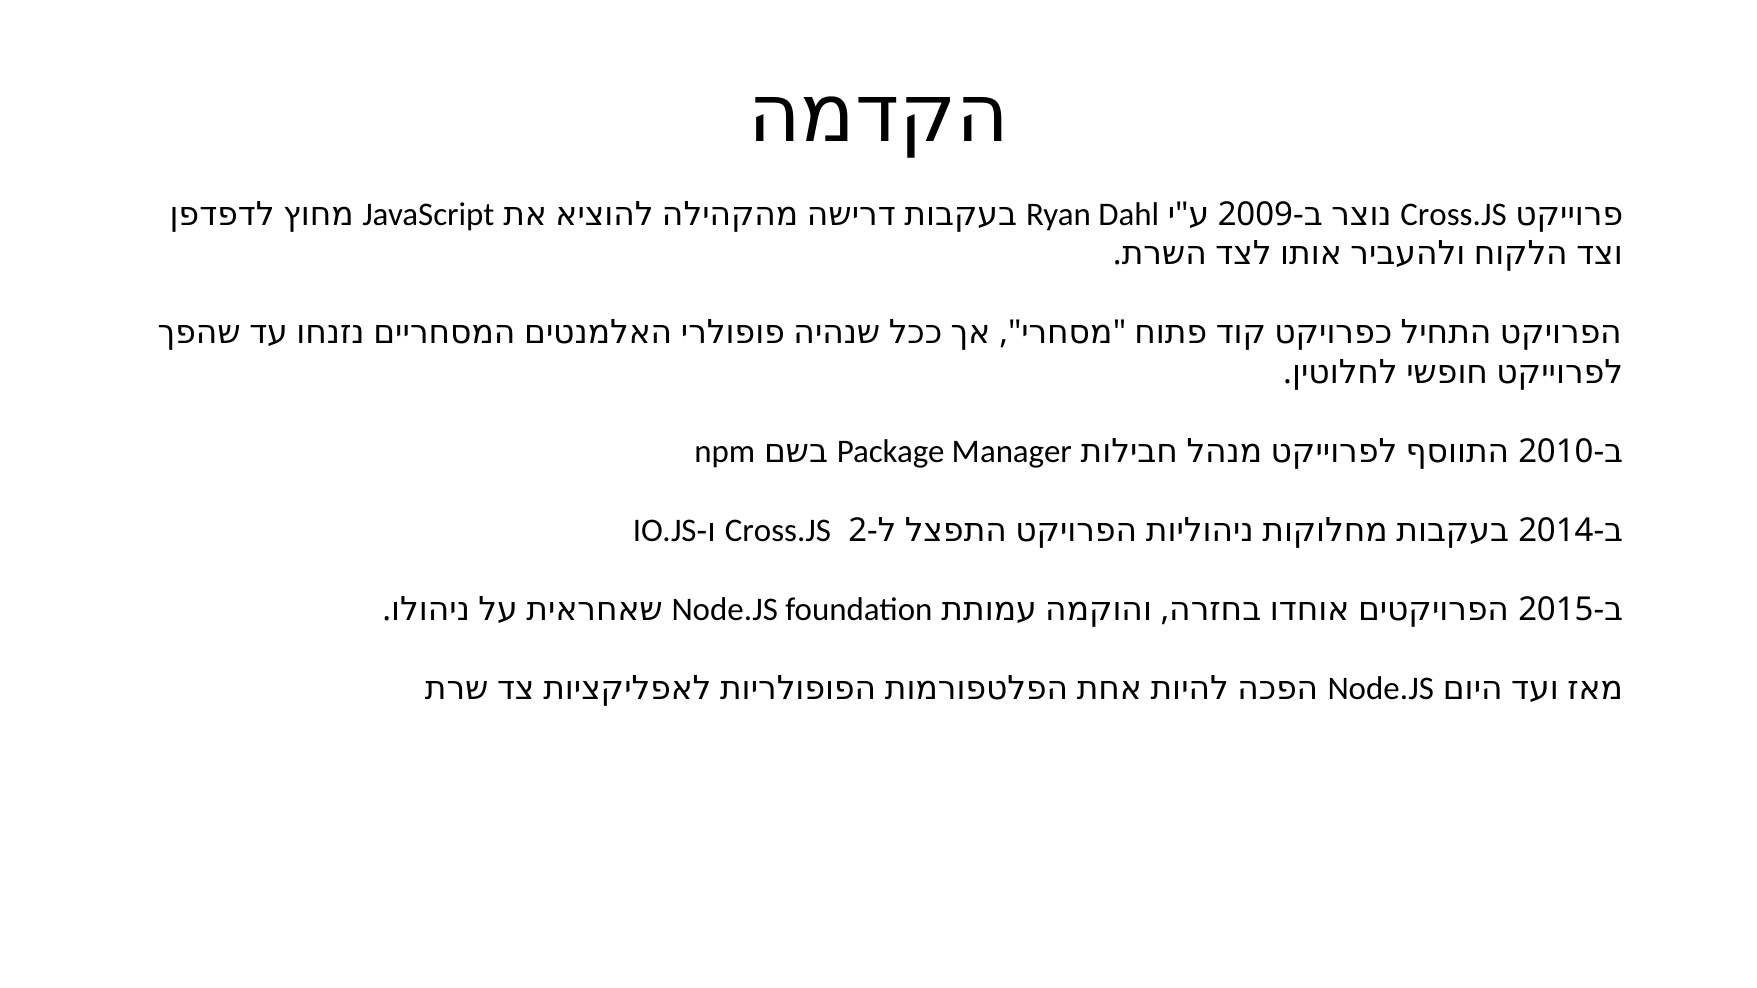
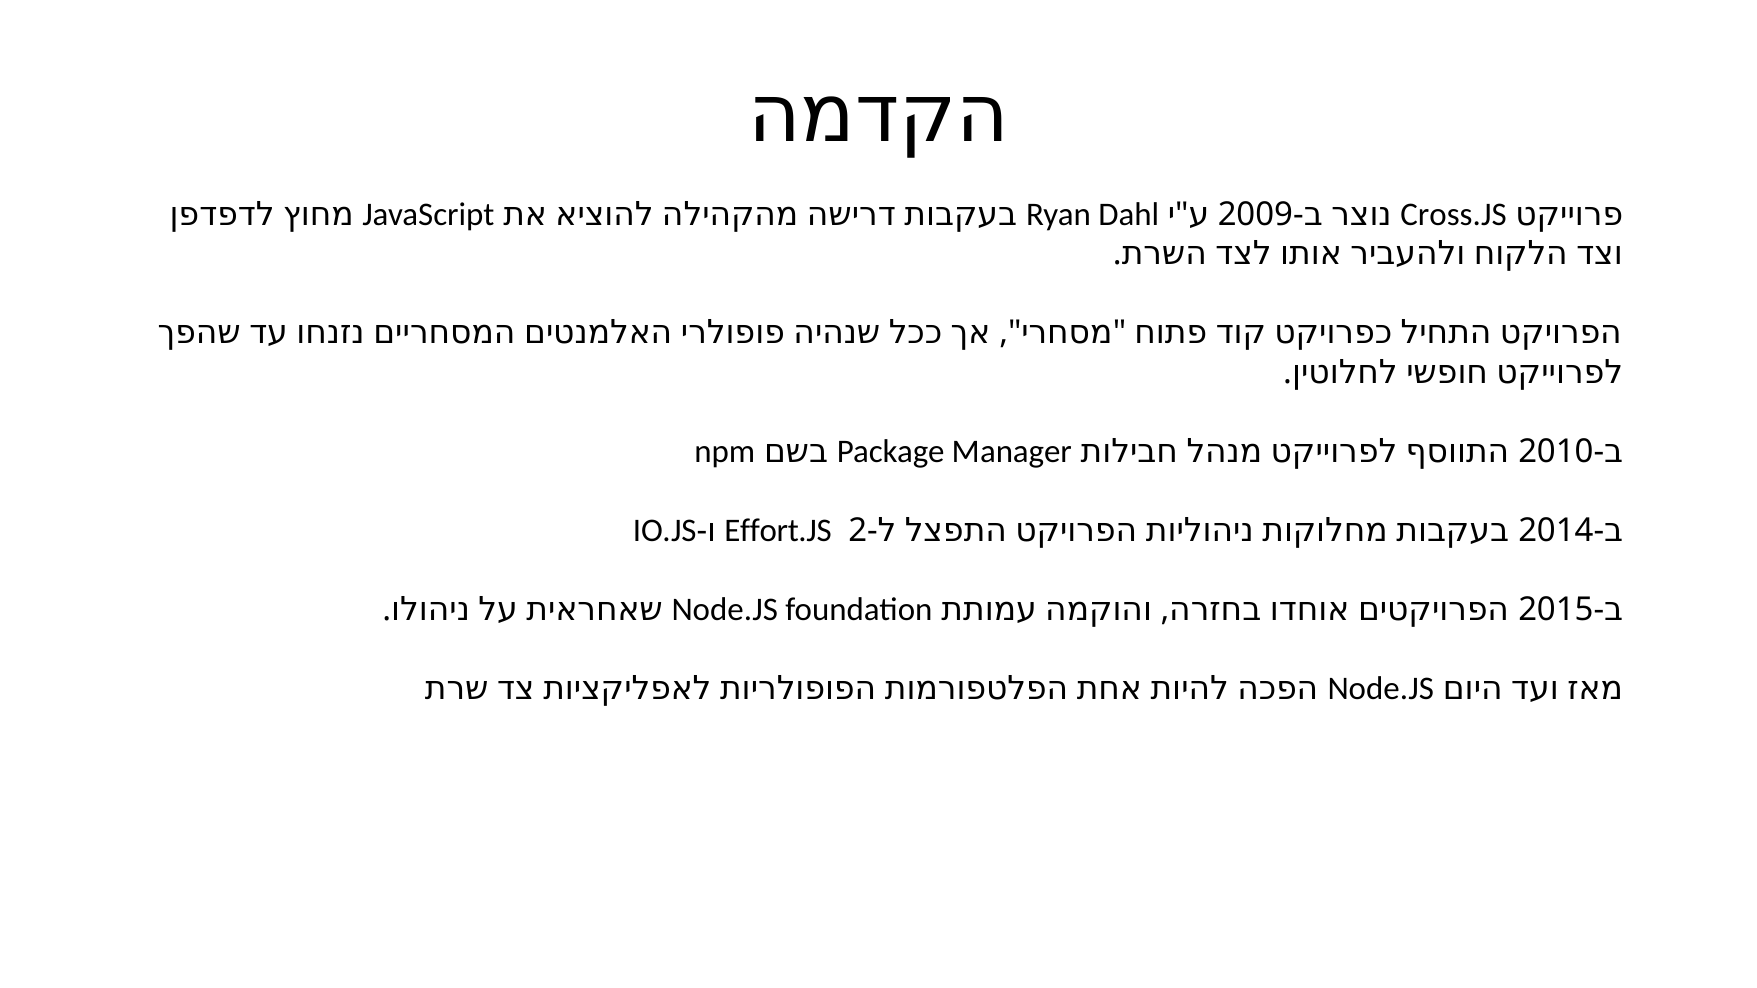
Cross.JS: Cross.JS -> Effort.JS (778, 531)
